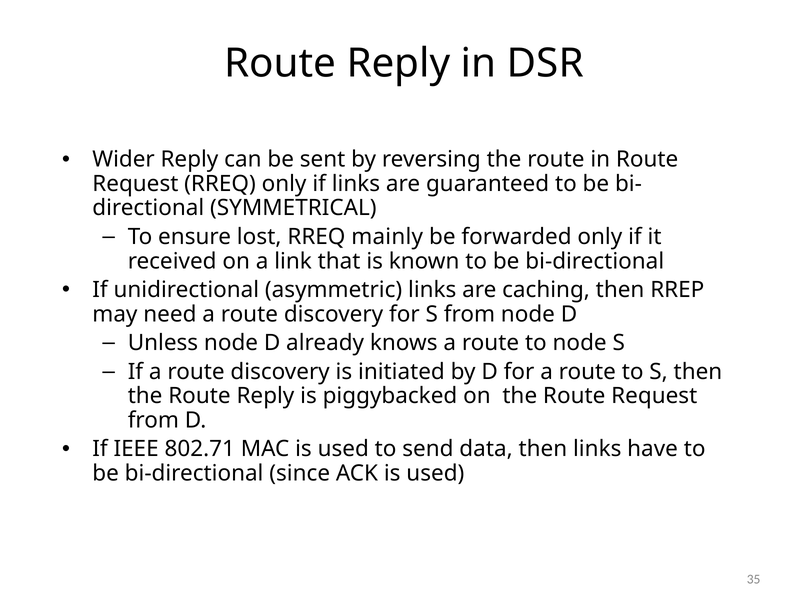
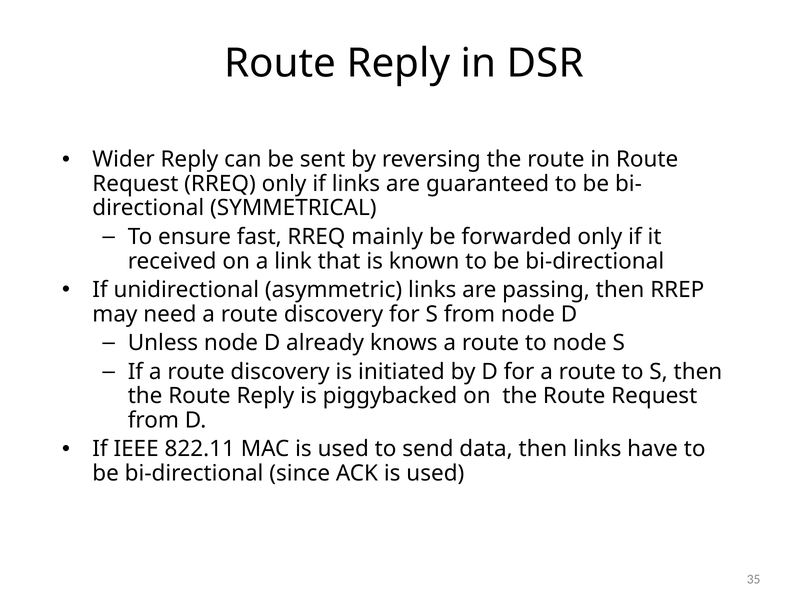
lost: lost -> fast (259, 237)
caching: caching -> passing (546, 290)
802.71: 802.71 -> 822.11 (200, 449)
